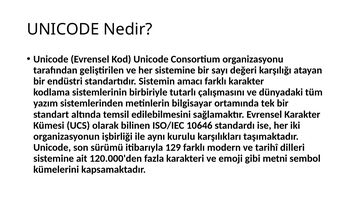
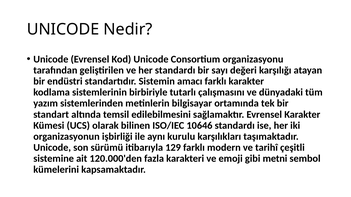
her sistemine: sistemine -> standardı (175, 70)
dilleri: dilleri -> çeşitli (292, 148)
